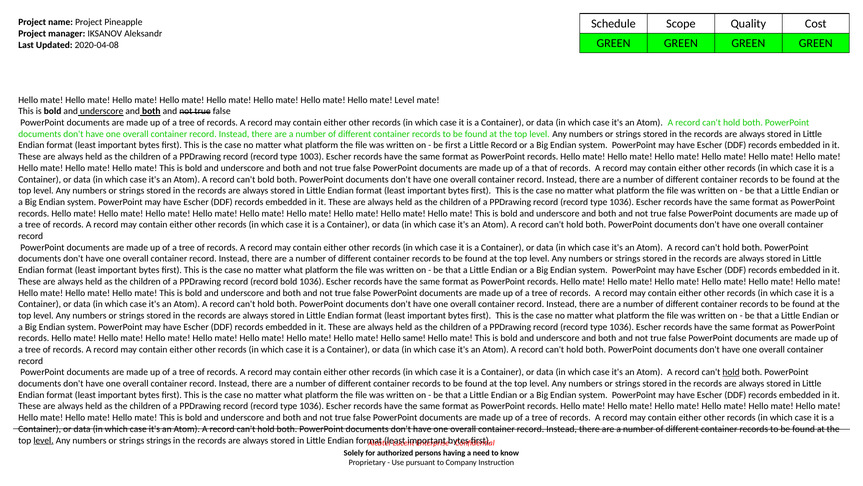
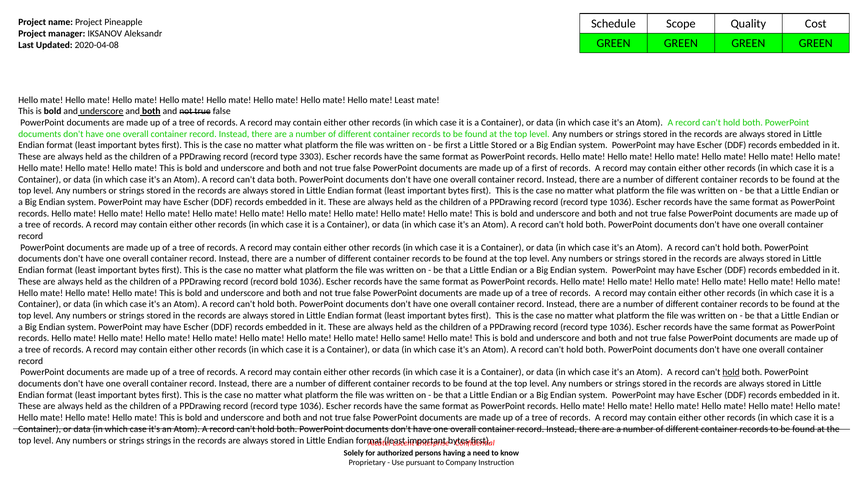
mate Level: Level -> Least (405, 100)
Little Record: Record -> Stored (504, 145)
1003: 1003 -> 3303 (312, 157)
a that: that -> first (540, 168)
can't bold: bold -> data (266, 179)
level underline: present -> none (44, 440)
